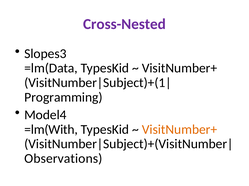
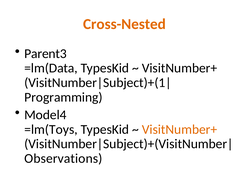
Cross-Nested colour: purple -> orange (124, 24)
Slopes3: Slopes3 -> Parent3 (46, 54)
=lm(With: =lm(With -> =lm(Toys (51, 130)
